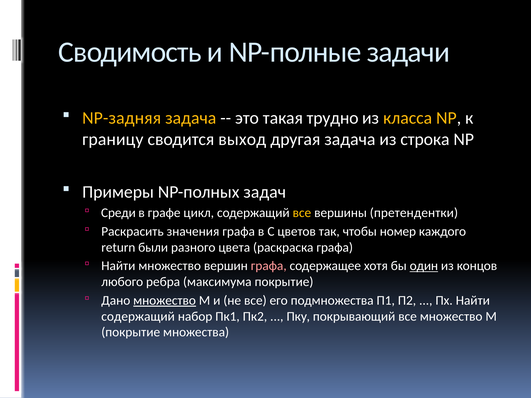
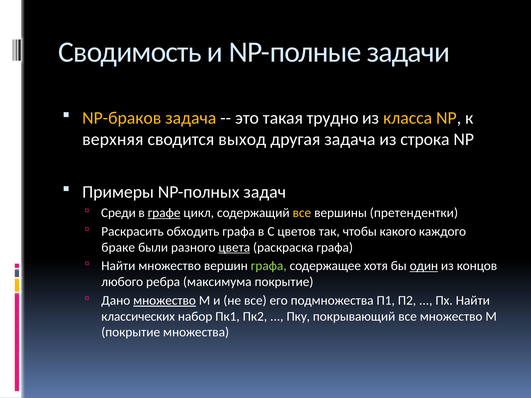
NP-задняя: NP-задняя -> NP-браков (122, 118)
границу: границу -> верхняя (113, 139)
графе underline: none -> present (164, 213)
значения: значения -> обходить (193, 232)
номер: номер -> какого (398, 232)
return: return -> браке (118, 248)
цвета underline: none -> present (234, 248)
графа colour: pink -> light green (269, 266)
содержащий: содержащий -> классических (138, 317)
